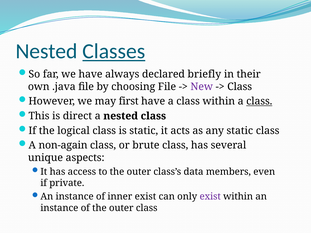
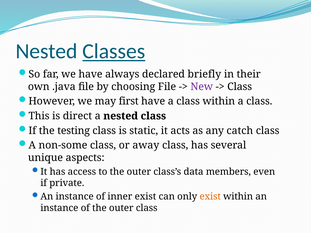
class underline: present -> none (259, 101)
logical: logical -> testing (74, 131)
any static: static -> catch (240, 131)
non-again: non-again -> non-some (63, 145)
brute: brute -> away (146, 145)
exist colour: purple -> orange (210, 197)
